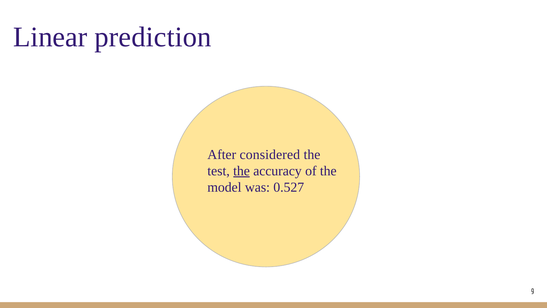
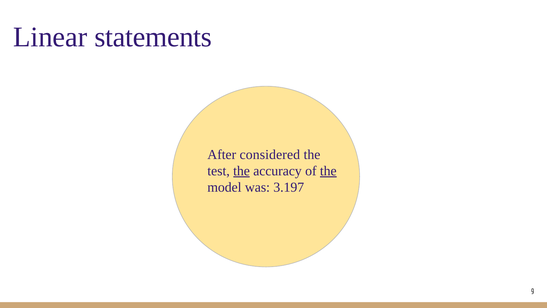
prediction: prediction -> statements (153, 37)
the underline: none -> present (328, 171)
0.527: 0.527 -> 3.197 (289, 187)
